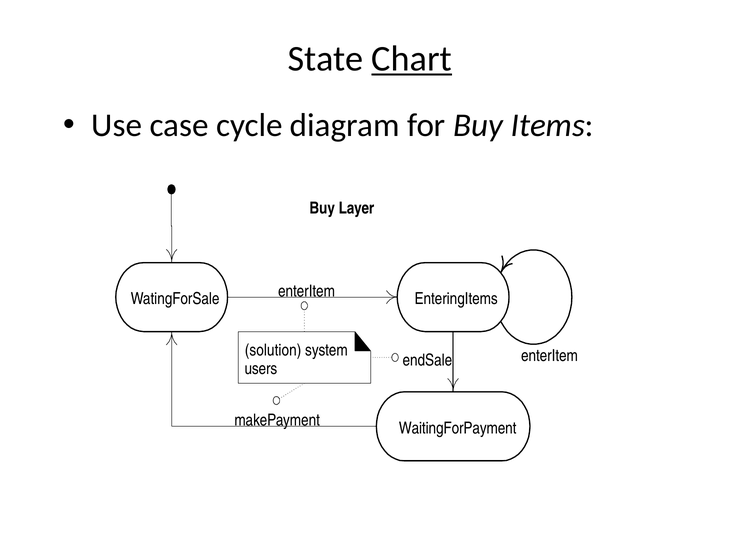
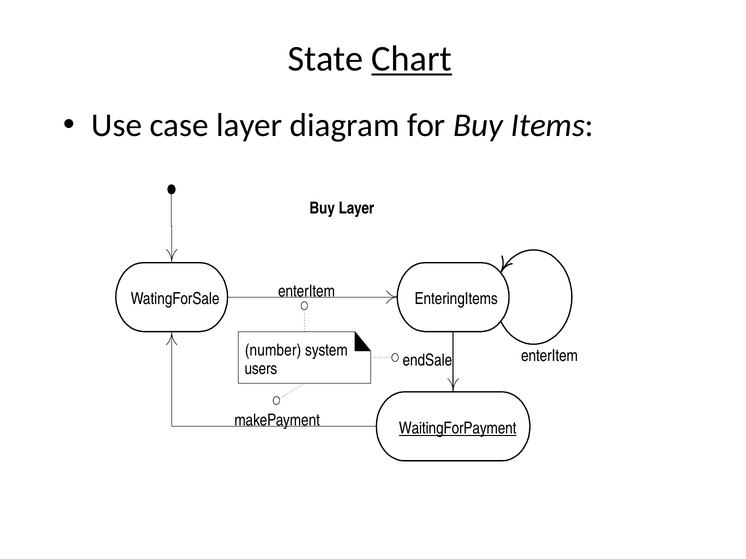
case cycle: cycle -> layer (249, 125)
solution: solution -> number (273, 351)
WaitingForPayment underline: none -> present (458, 429)
